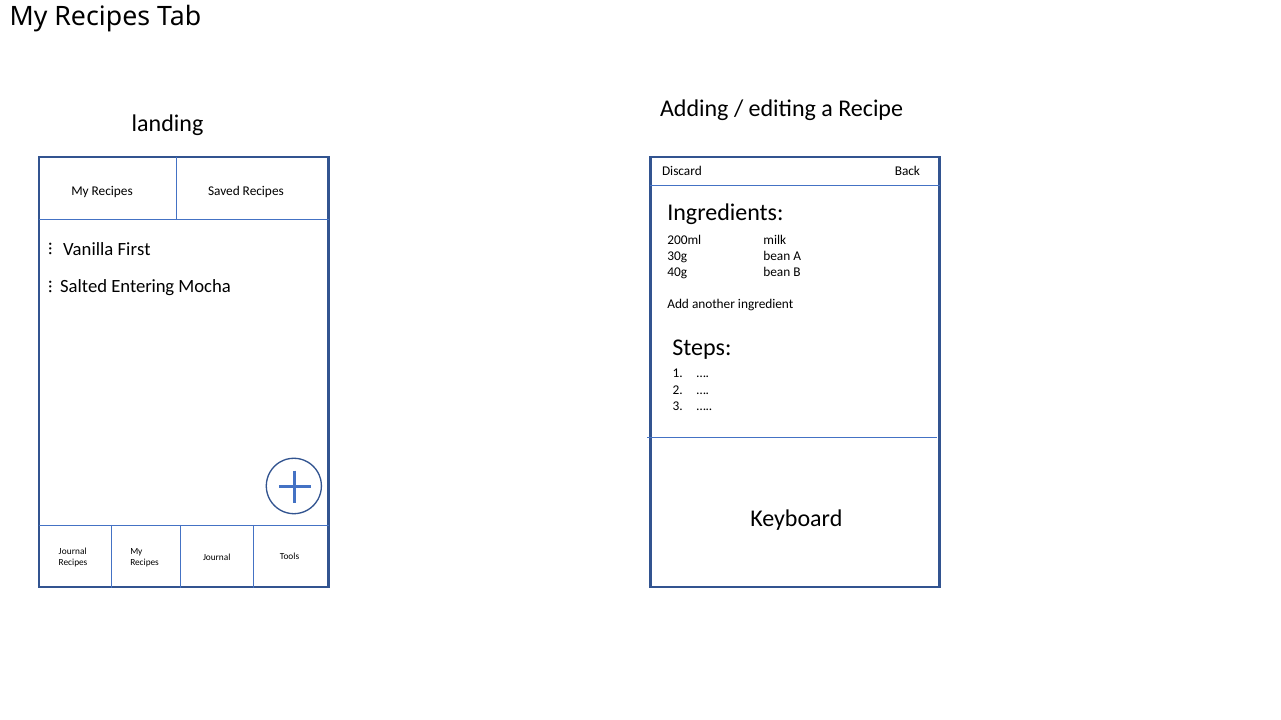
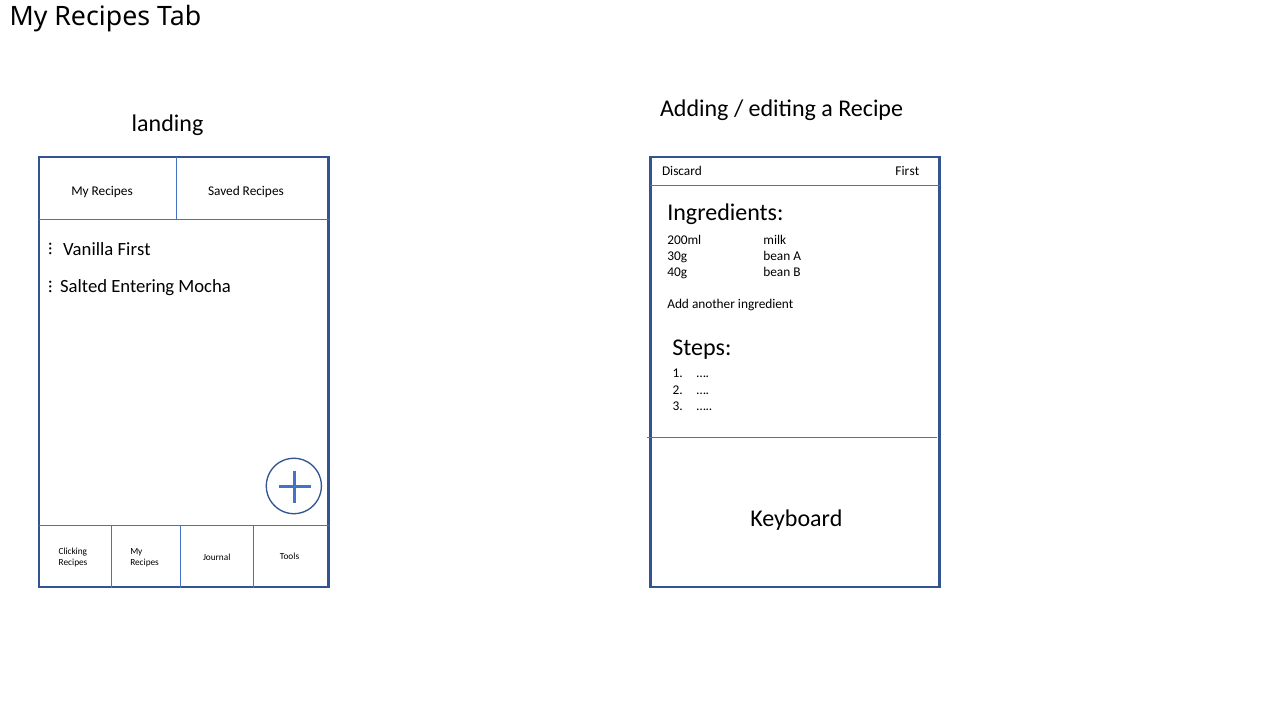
Discard Back: Back -> First (907, 171)
Journal: Journal -> Clicking (73, 552)
